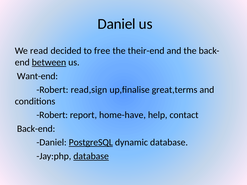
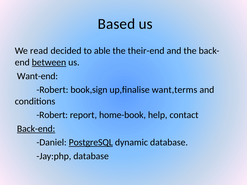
Daniel: Daniel -> Based (116, 24)
free: free -> able (102, 51)
read,sign: read,sign -> book,sign (89, 90)
great,terms: great,terms -> want,terms (175, 90)
home-have: home-have -> home-book (122, 115)
Back-end underline: none -> present (36, 129)
database underline: present -> none (91, 156)
